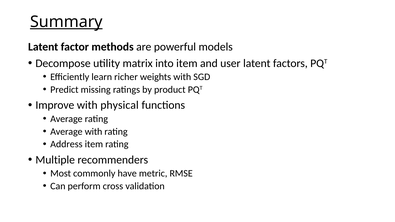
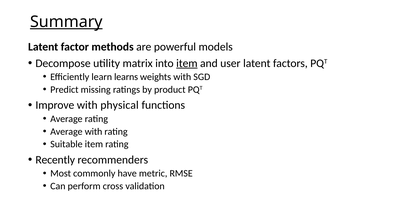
item underline: none -> present (187, 63)
richer: richer -> learns (126, 77)
Address: Address -> Suitable (66, 144)
Multiple: Multiple -> Recently (55, 160)
